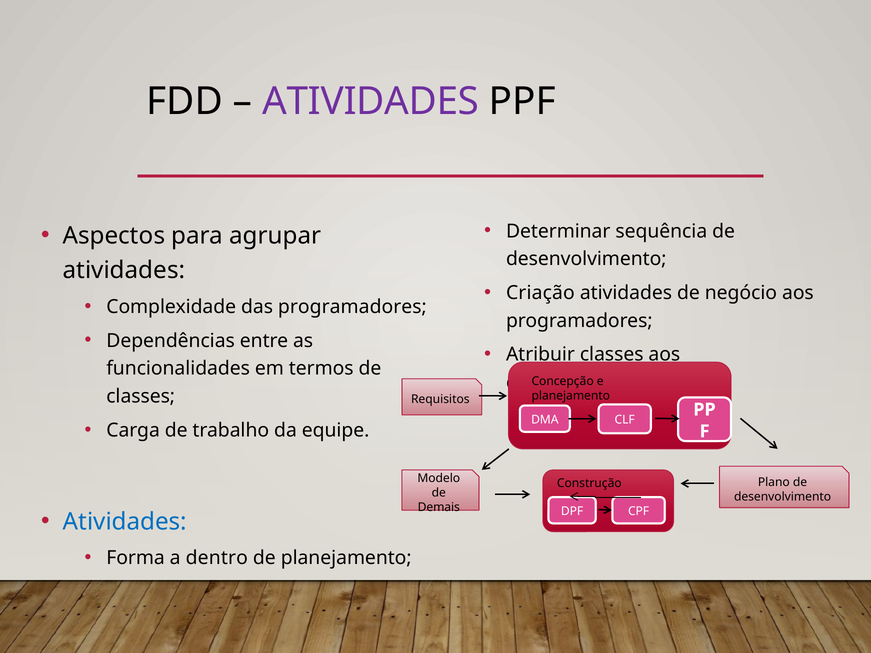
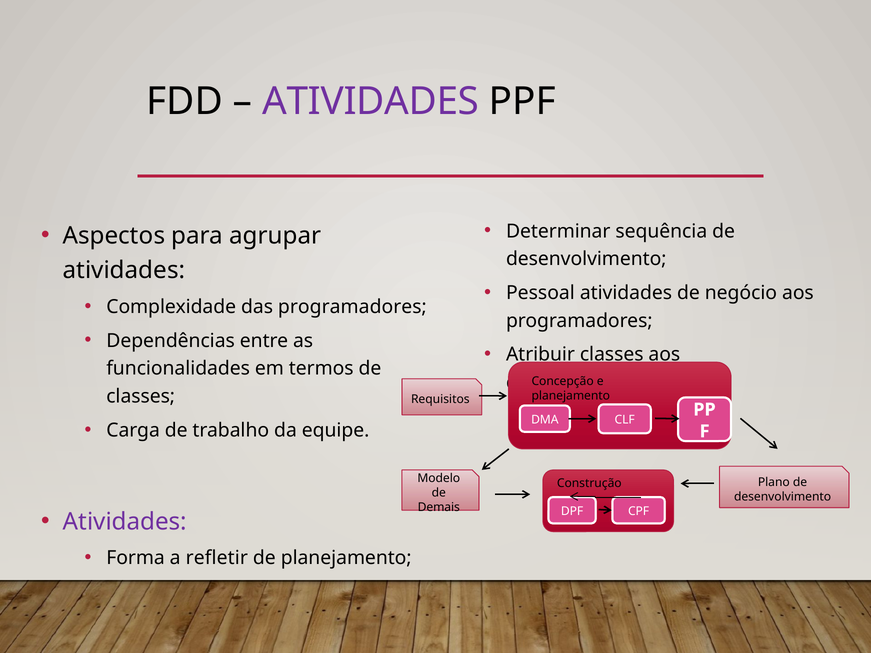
Criação: Criação -> Pessoal (540, 293)
Atividades colour: blue -> purple (125, 522)
dentro: dentro -> refletir (217, 558)
